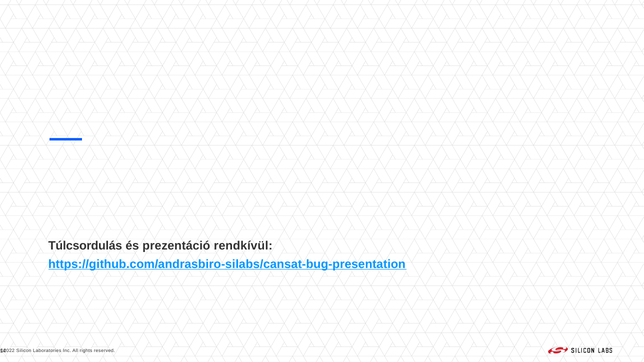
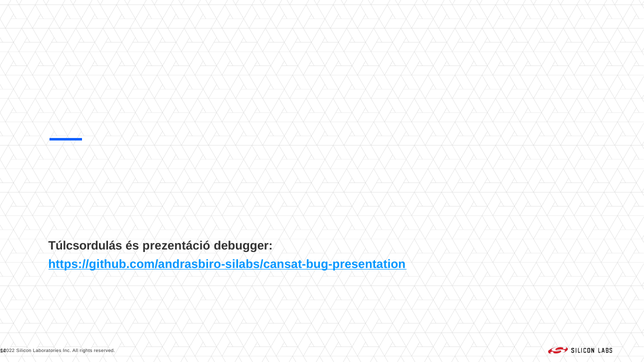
rendkívül: rendkívül -> debugger (243, 246)
